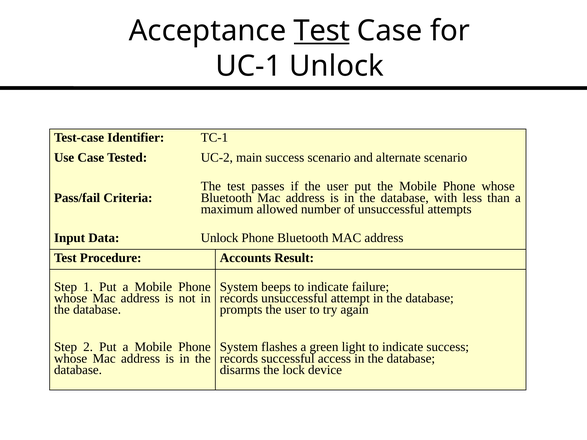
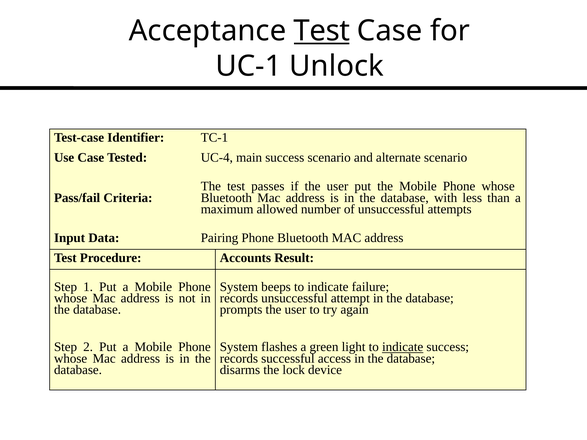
UC-2: UC-2 -> UC-4 (217, 158)
Data Unlock: Unlock -> Pairing (220, 238)
indicate underline: none -> present (403, 347)
